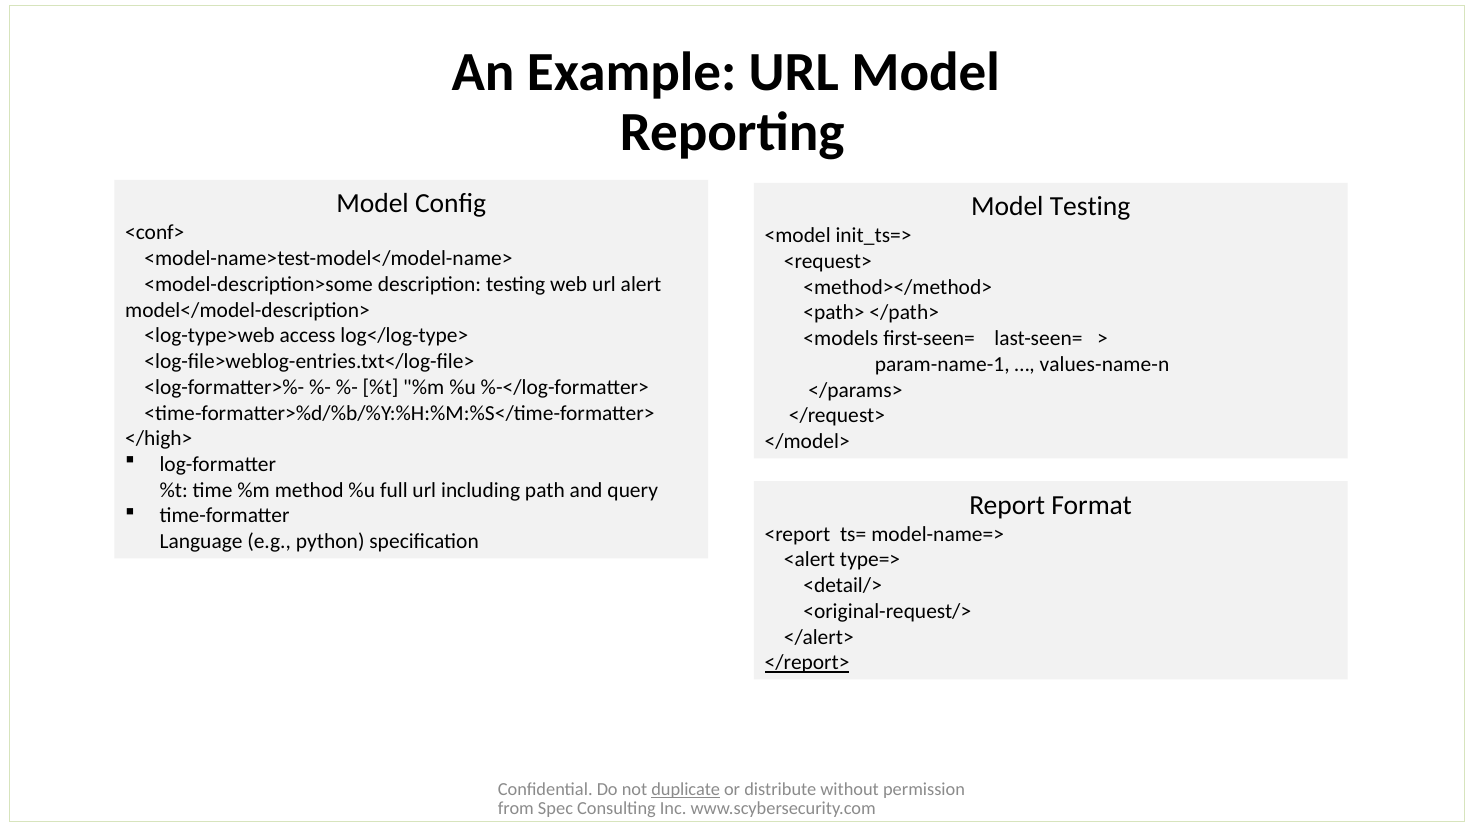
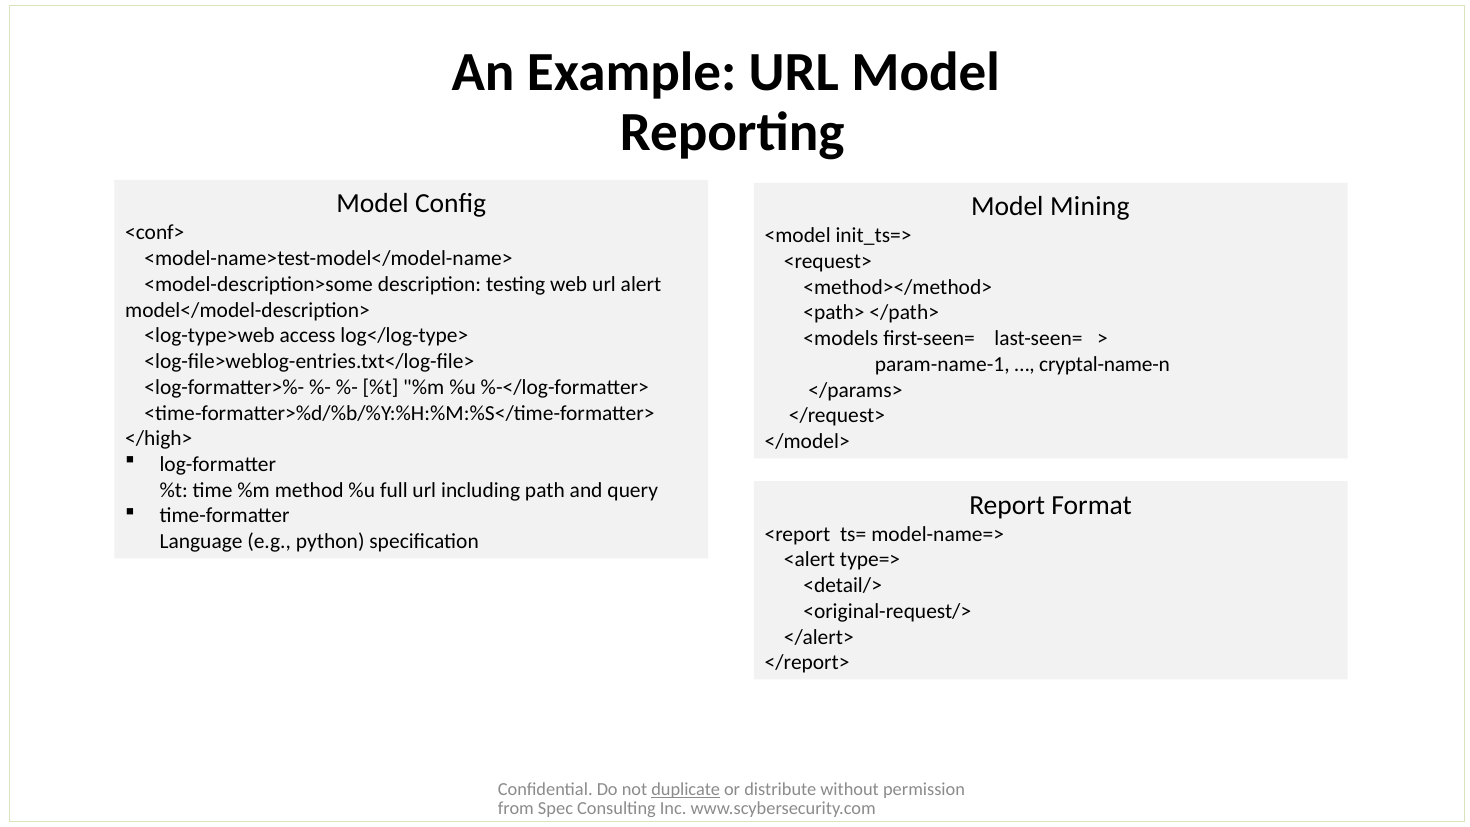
Model Testing: Testing -> Mining (1090, 207)
values-name-n: values-name-n -> cryptal-name-n (1105, 364)
</report> underline: present -> none (807, 663)
